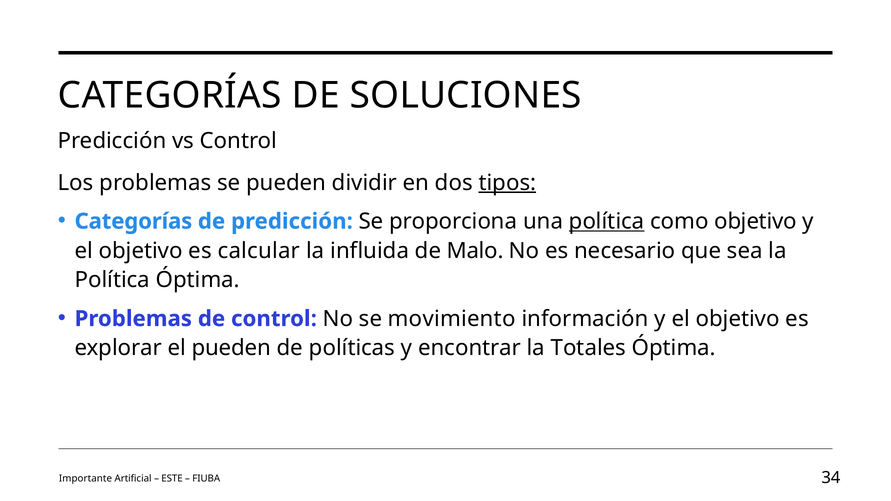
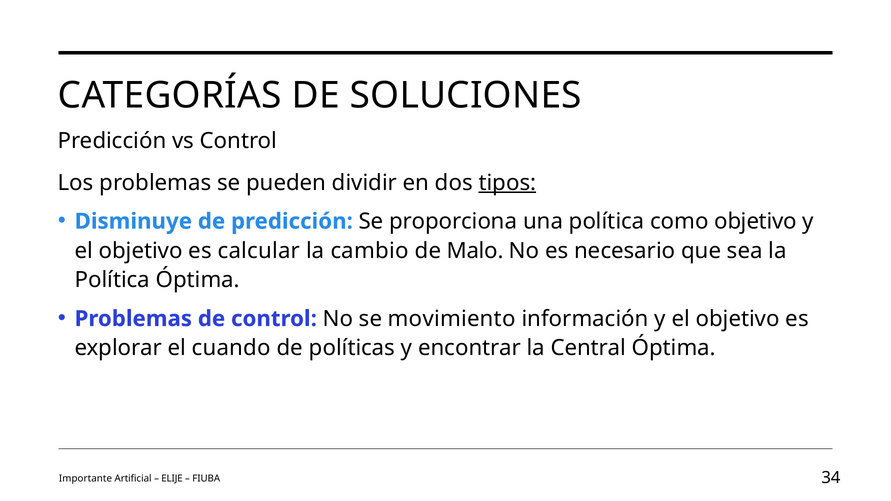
Categorías: Categorías -> Disminuye (133, 221)
política underline: present -> none (607, 221)
influida: influida -> cambio (370, 251)
el pueden: pueden -> cuando (231, 348)
Totales: Totales -> Central (588, 348)
ESTE: ESTE -> ELIJE (172, 479)
